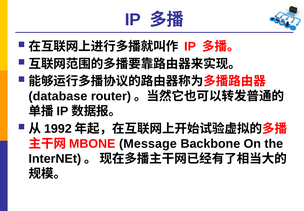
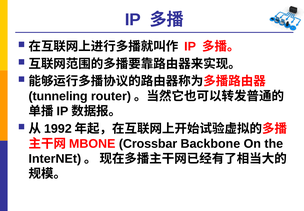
database: database -> tunneling (58, 96)
Message: Message -> Crossbar (148, 143)
